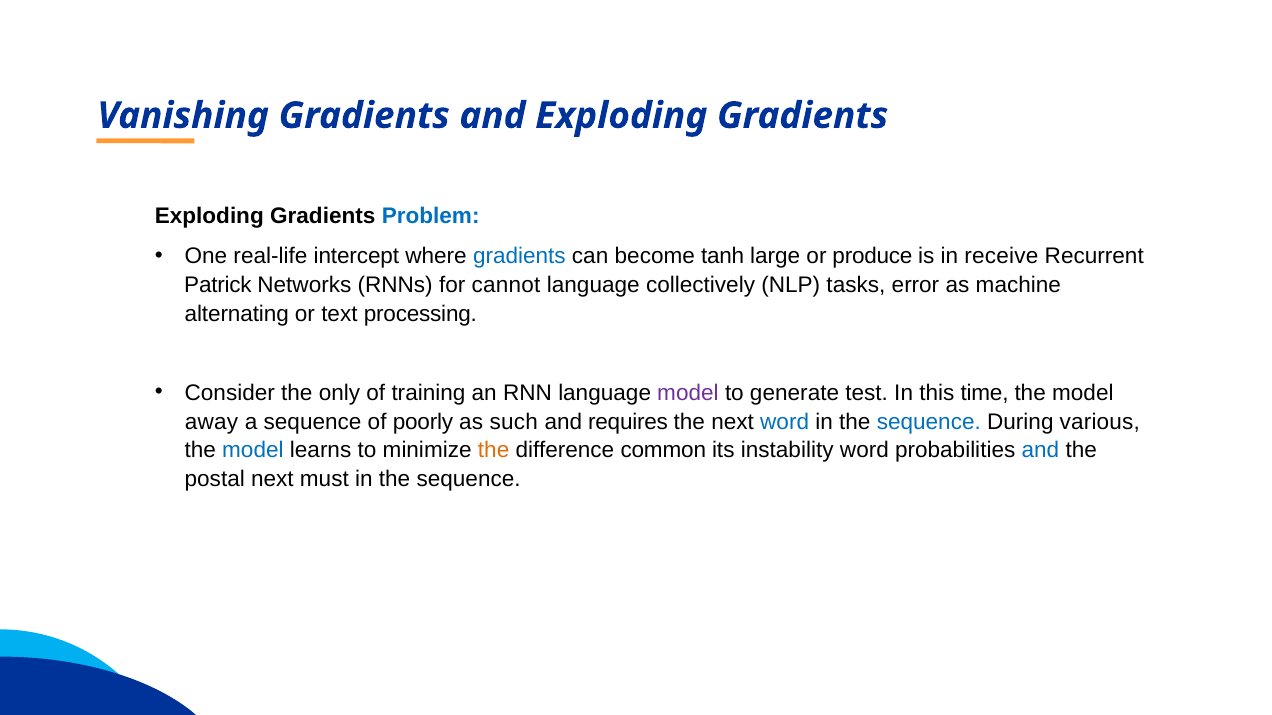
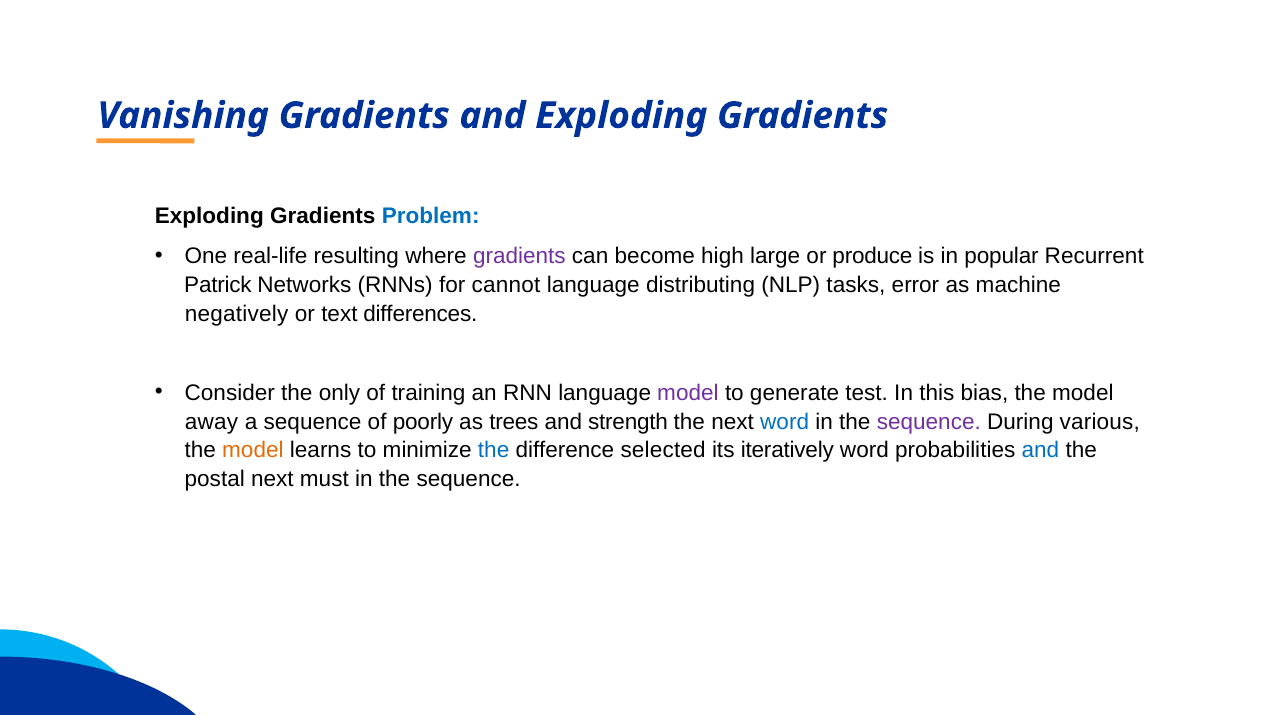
intercept: intercept -> resulting (356, 256)
gradients colour: blue -> purple (519, 256)
tanh: tanh -> high (723, 256)
receive: receive -> popular (1002, 256)
collectively: collectively -> distributing (701, 285)
alternating: alternating -> negatively (237, 314)
processing: processing -> differences (420, 314)
time: time -> bias (984, 393)
such: such -> trees (514, 422)
requires: requires -> strength (628, 422)
sequence colour: blue -> purple (929, 422)
model colour: blue -> orange (253, 451)
the colour: orange -> blue (494, 451)
common: common -> selected (663, 451)
instability: instability -> iteratively (787, 451)
